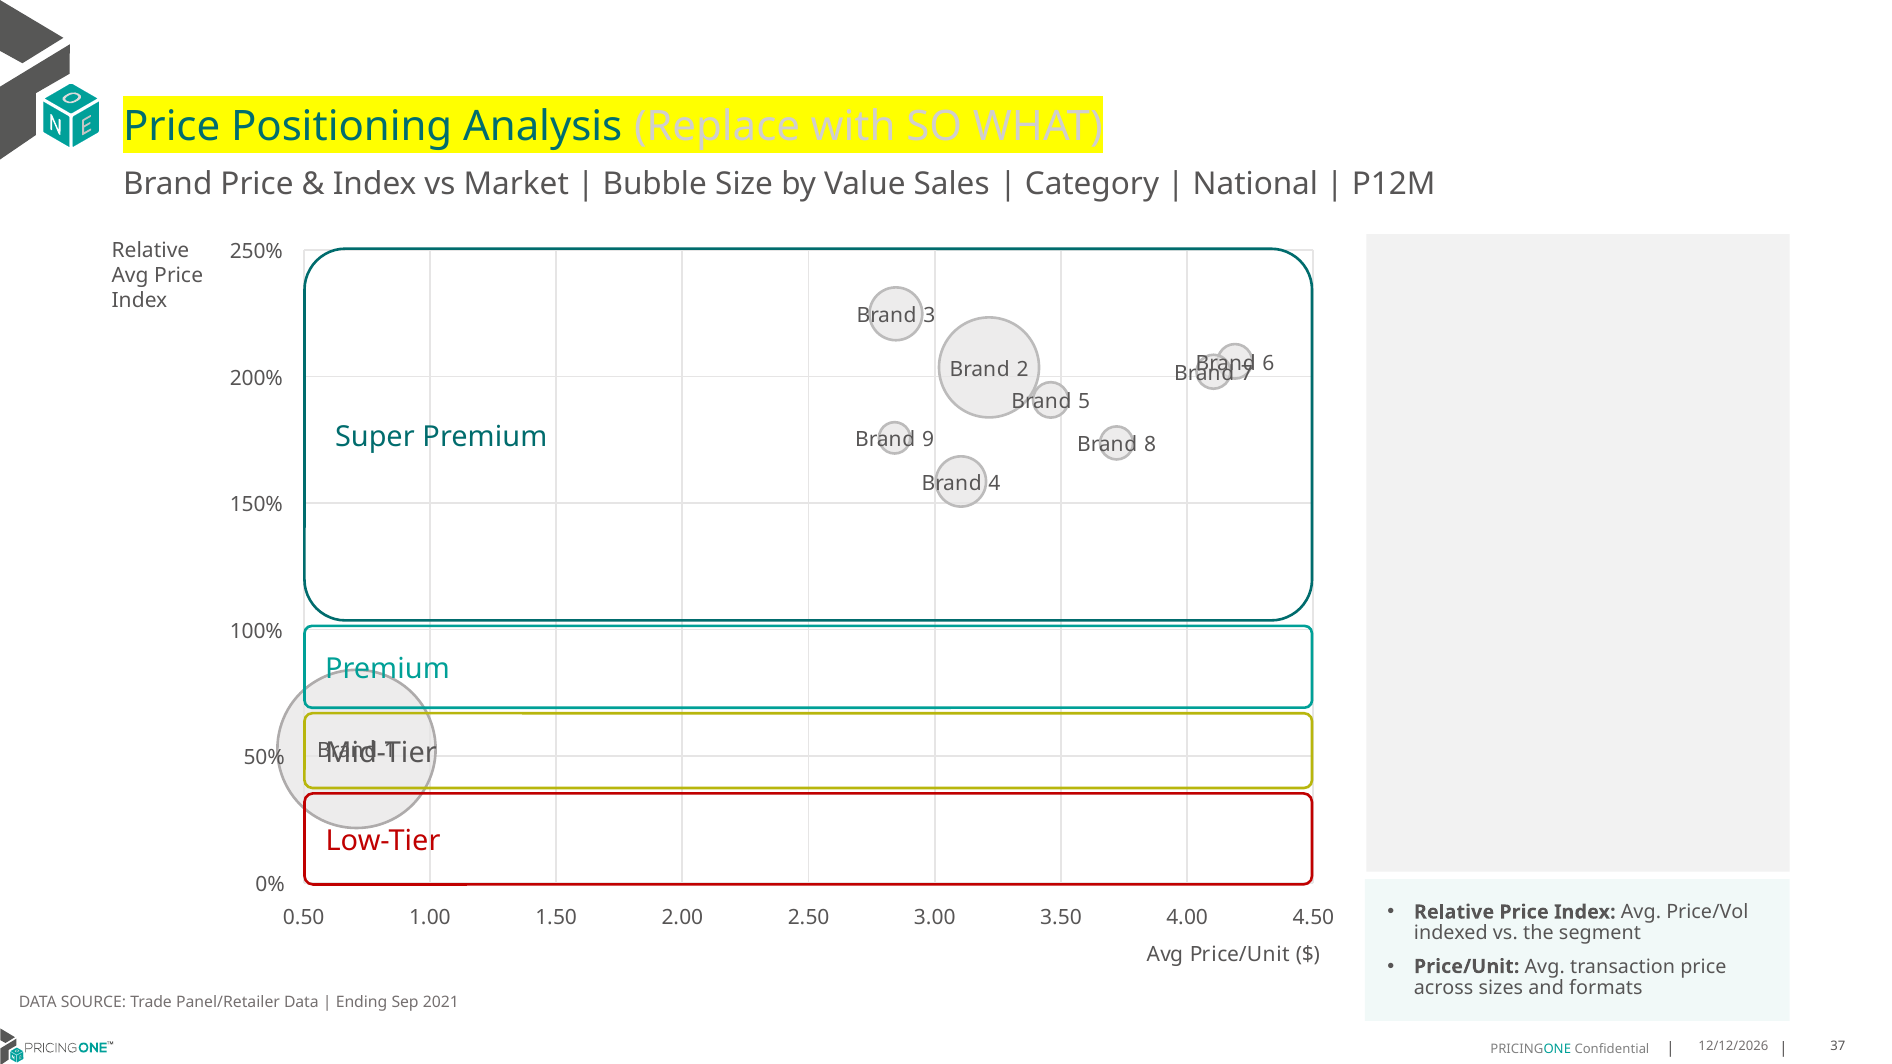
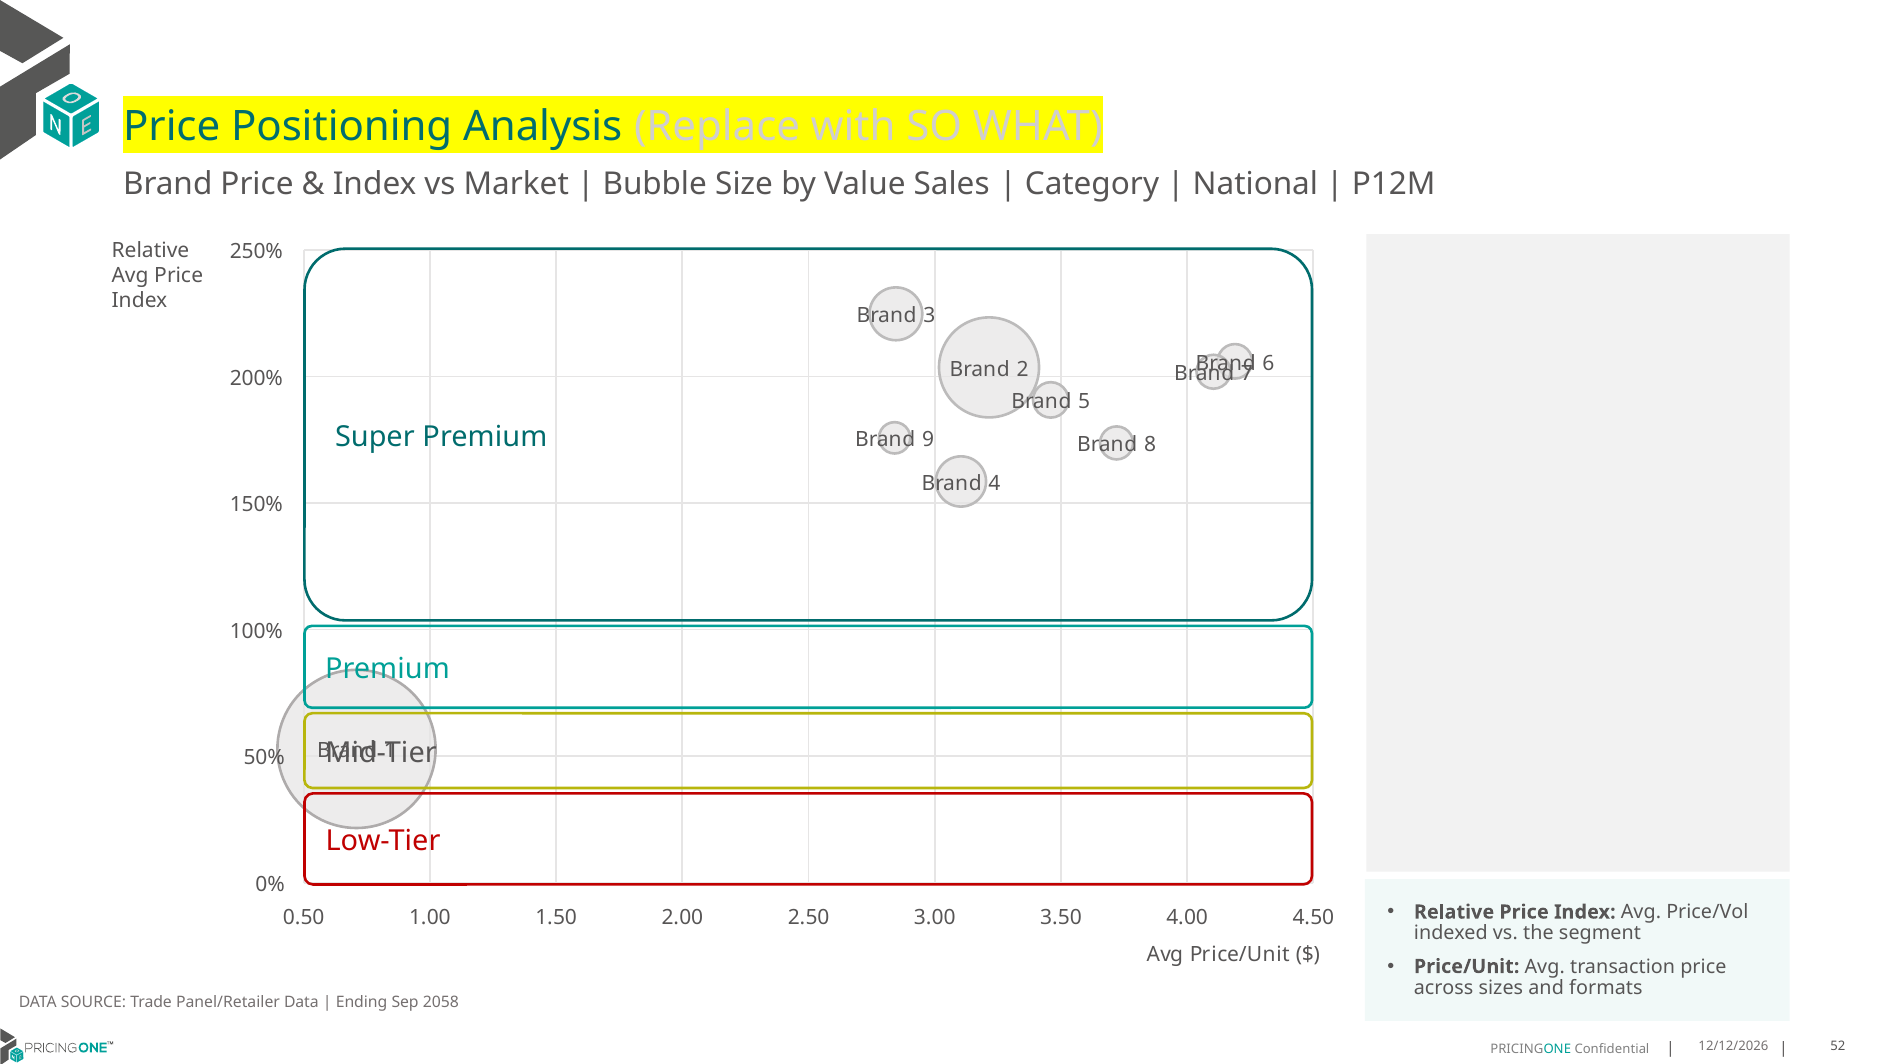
2021: 2021 -> 2058 (441, 1002)
37: 37 -> 52 (1838, 1046)
